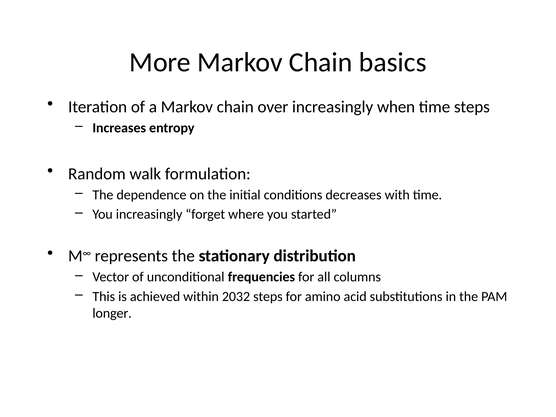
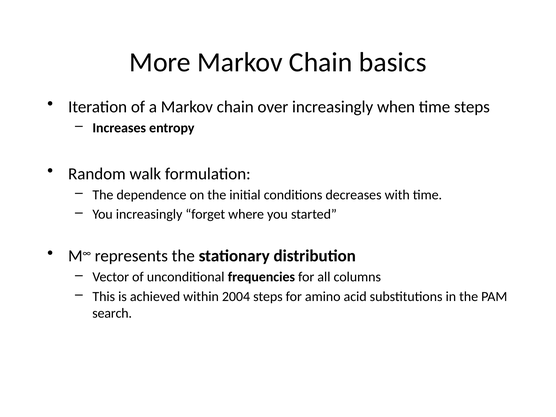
2032: 2032 -> 2004 (236, 297)
longer: longer -> search (112, 313)
